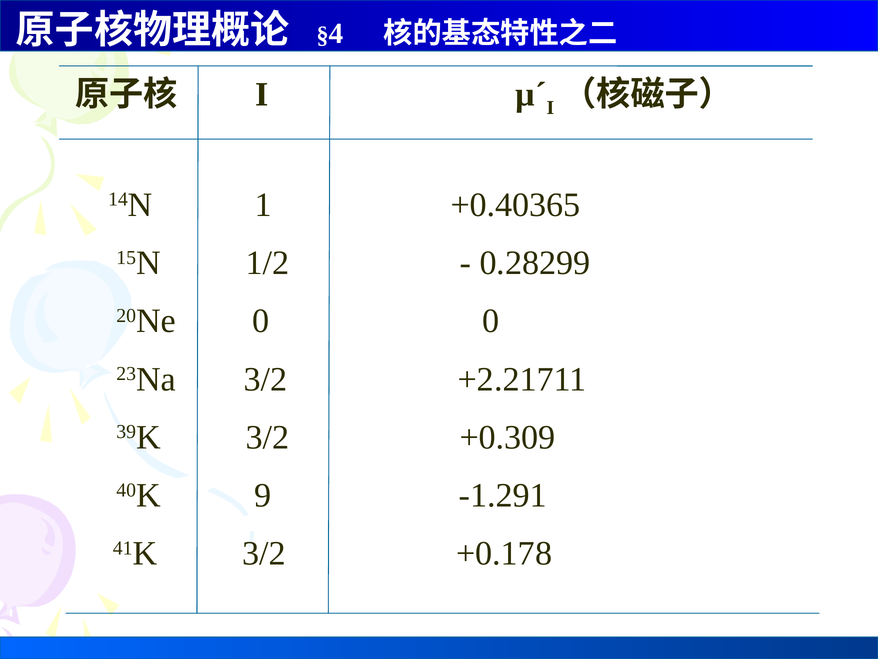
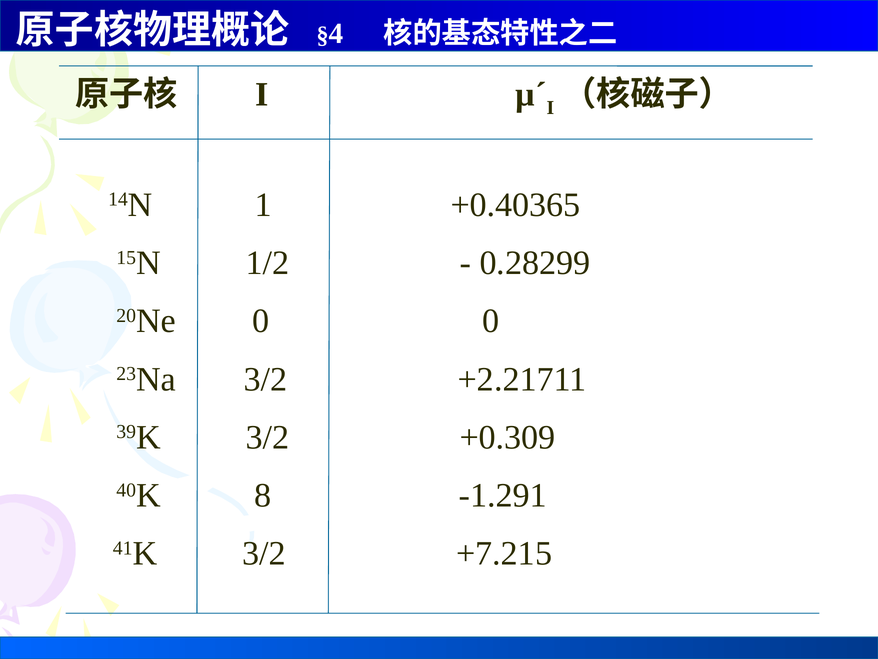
9: 9 -> 8 (263, 495)
+0.178: +0.178 -> +7.215 (504, 553)
